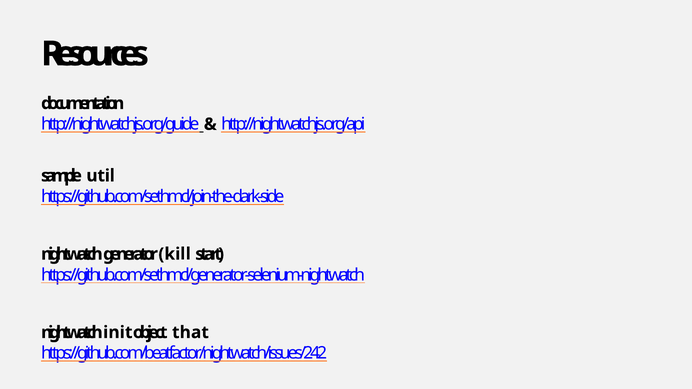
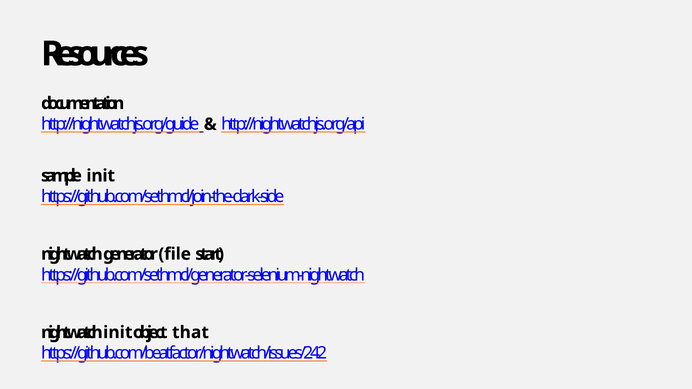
sample util: util -> init (101, 176)
kill: kill -> file (175, 254)
